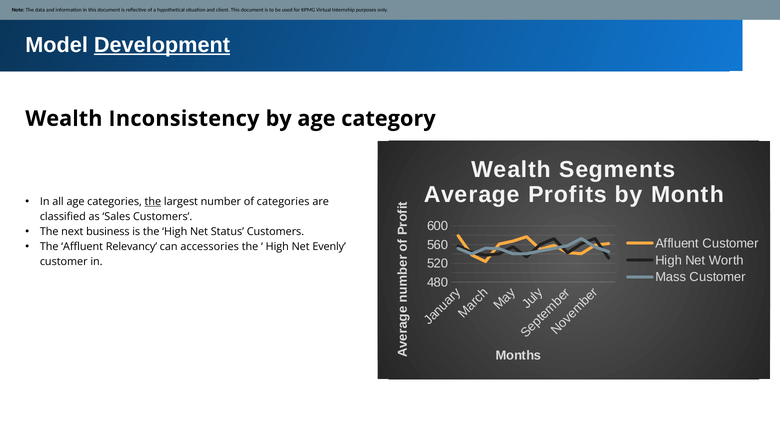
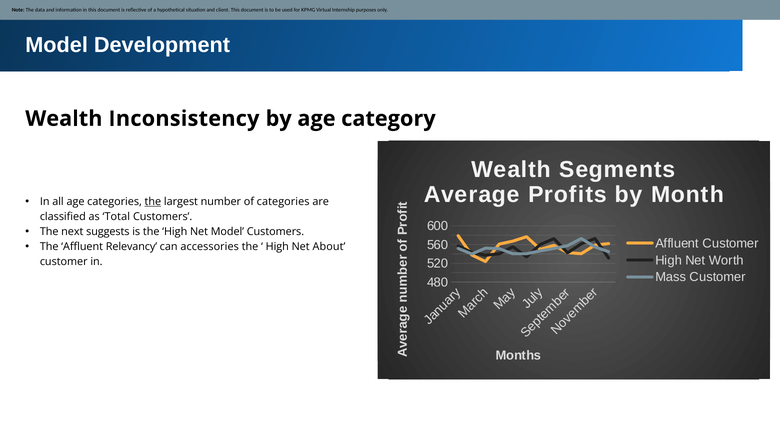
Development underline: present -> none (162, 45)
Sales: Sales -> Total (116, 217)
business: business -> suggests (108, 232)
Net Status: Status -> Model (227, 232)
Evenly: Evenly -> About (329, 246)
